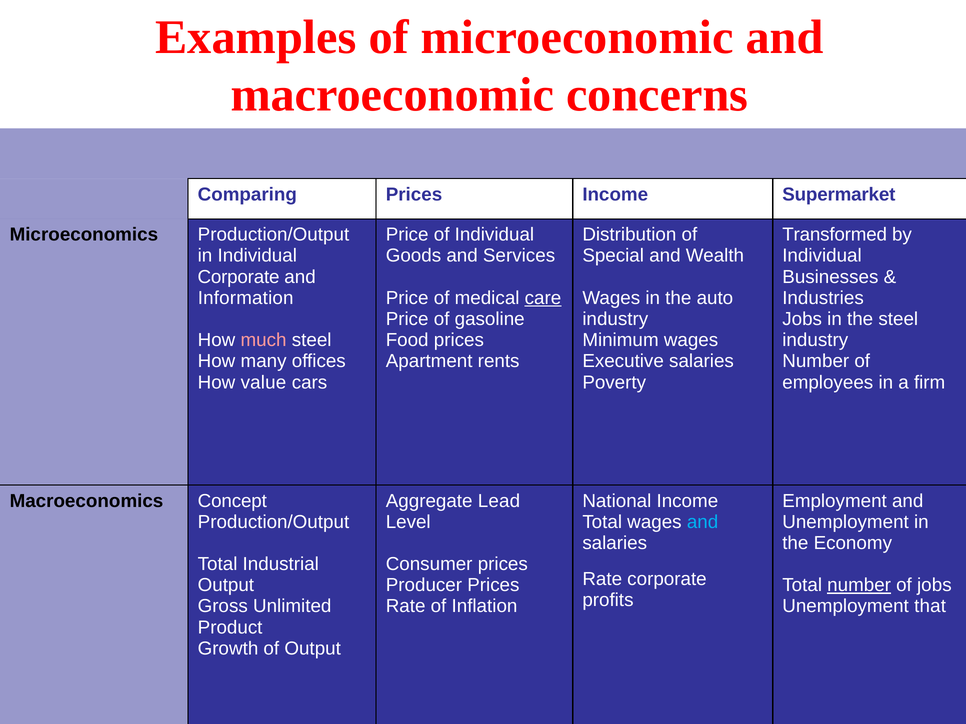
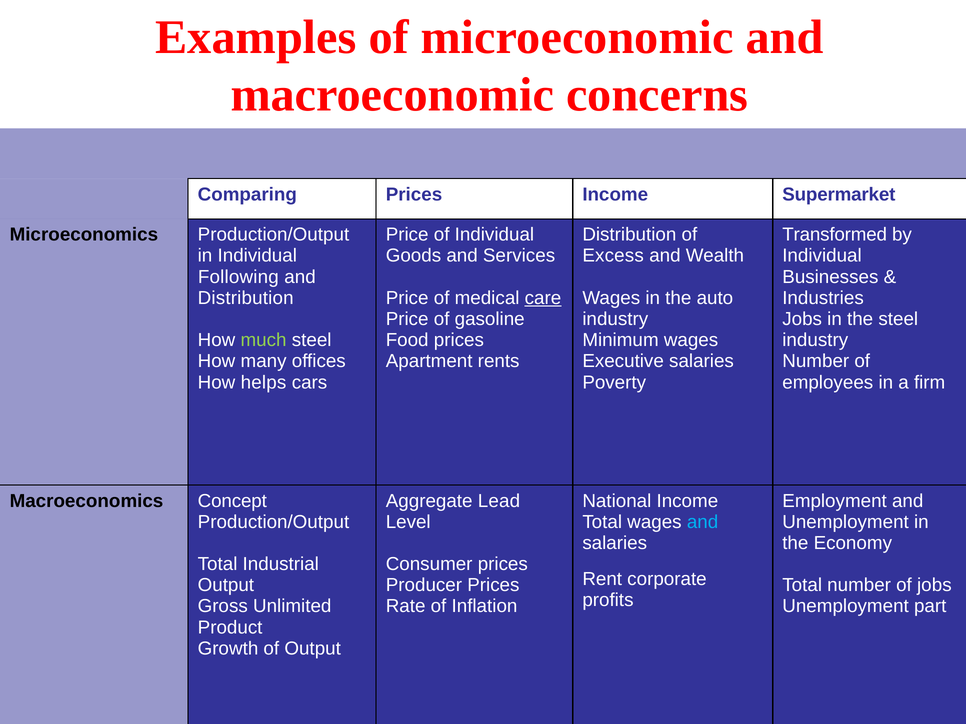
Special: Special -> Excess (613, 256)
Corporate: Corporate -> Following (238, 277)
Information: Information -> Distribution (246, 298)
much colour: pink -> light green (264, 340)
value: value -> helps (263, 383)
Rate: Rate -> Rent (602, 579)
number underline: present -> none (859, 586)
that: that -> part (930, 607)
